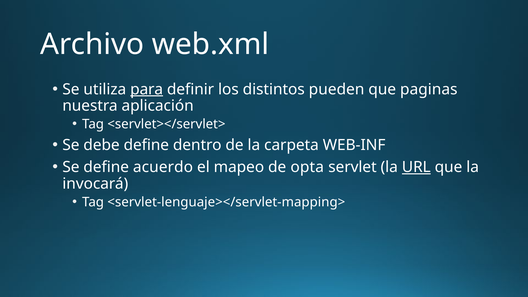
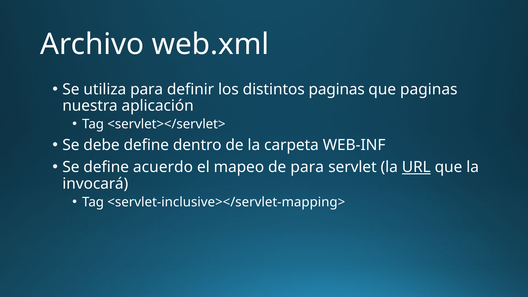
para underline: present -> none (147, 89)
distintos pueden: pueden -> paginas (337, 89)
de opta: opta -> para (307, 167)
<servlet-lenguaje></servlet-mapping>: <servlet-lenguaje></servlet-mapping> -> <servlet-inclusive></servlet-mapping> (226, 202)
